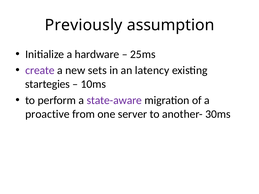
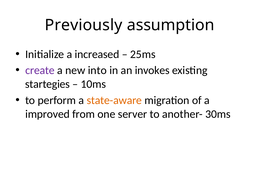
hardware: hardware -> increased (97, 54)
sets: sets -> into (97, 70)
latency: latency -> invokes (152, 70)
state-aware colour: purple -> orange (114, 100)
proactive: proactive -> improved (47, 114)
